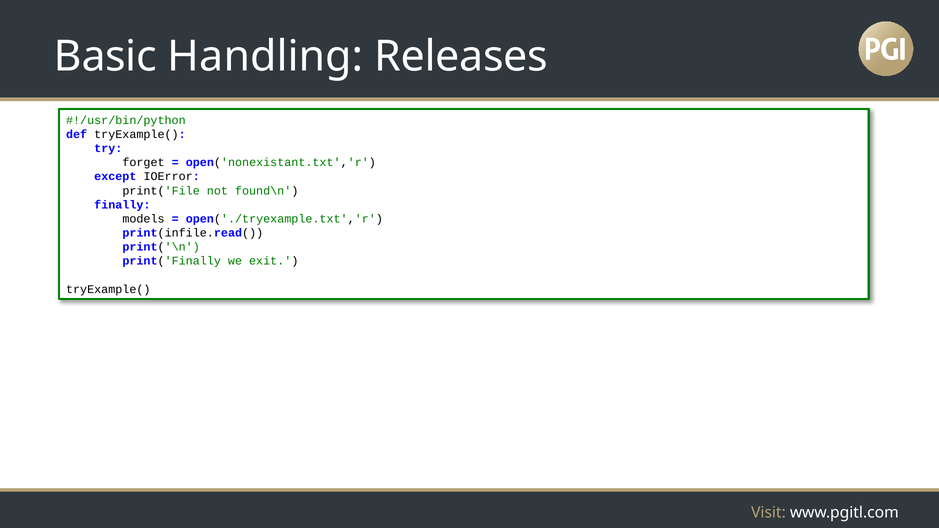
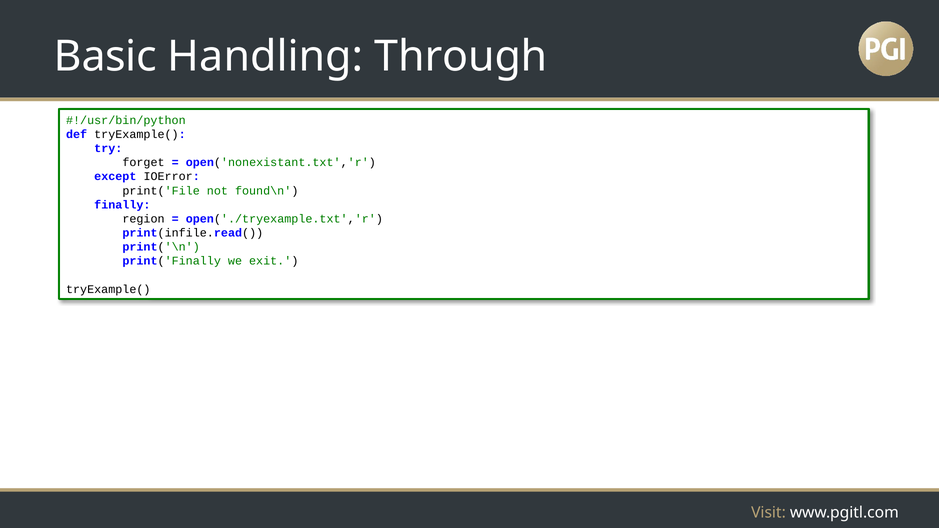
Releases: Releases -> Through (461, 57)
models: models -> region (143, 219)
